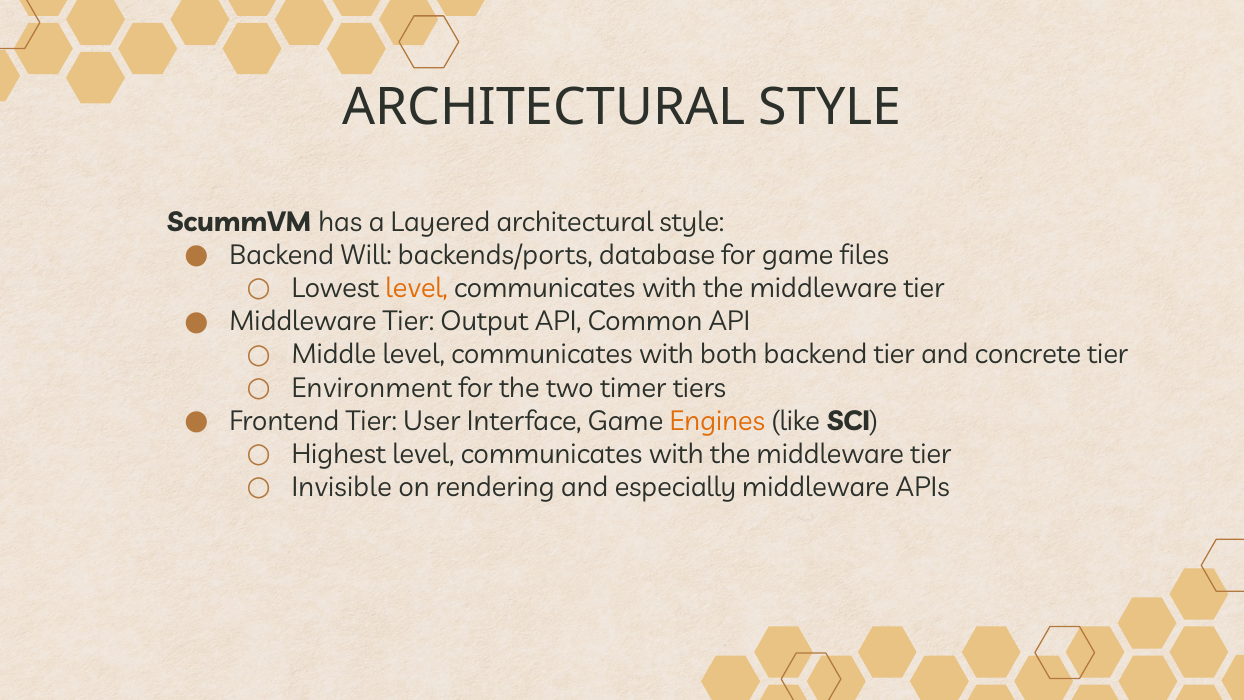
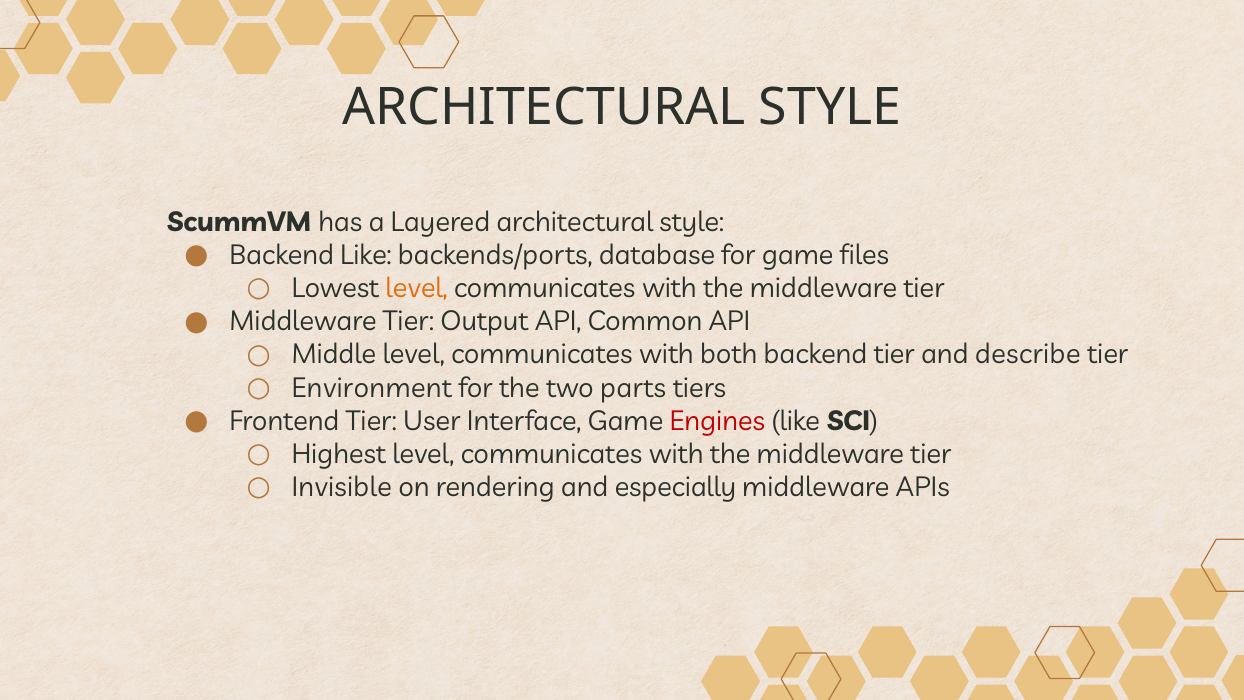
Backend Will: Will -> Like (366, 255)
concrete: concrete -> describe (1028, 355)
timer: timer -> parts (633, 388)
Engines colour: orange -> red (717, 421)
